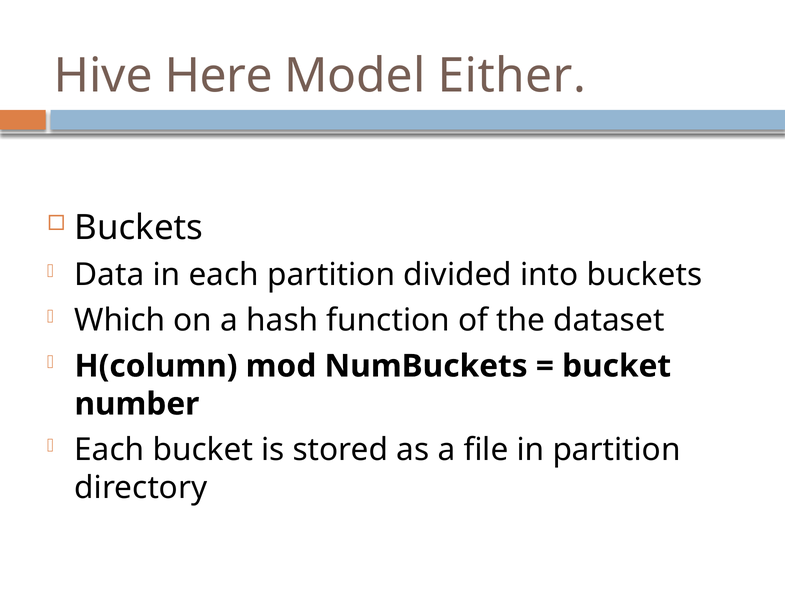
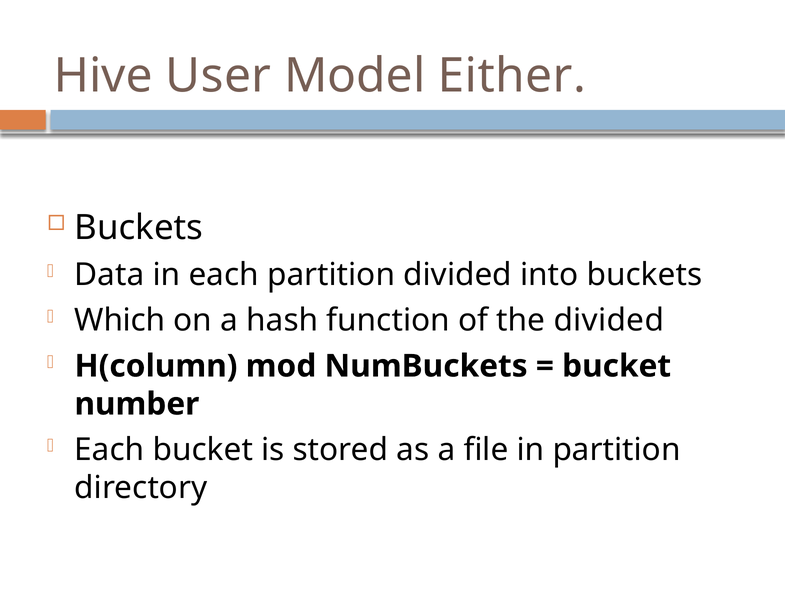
Here: Here -> User (218, 76)
the dataset: dataset -> divided (609, 320)
